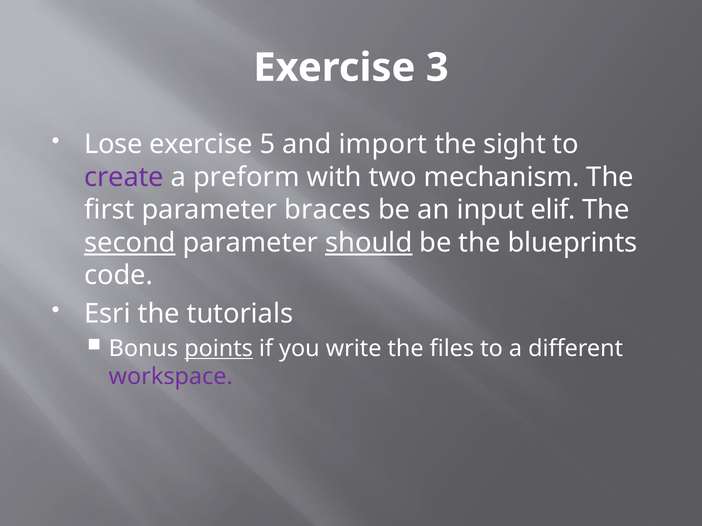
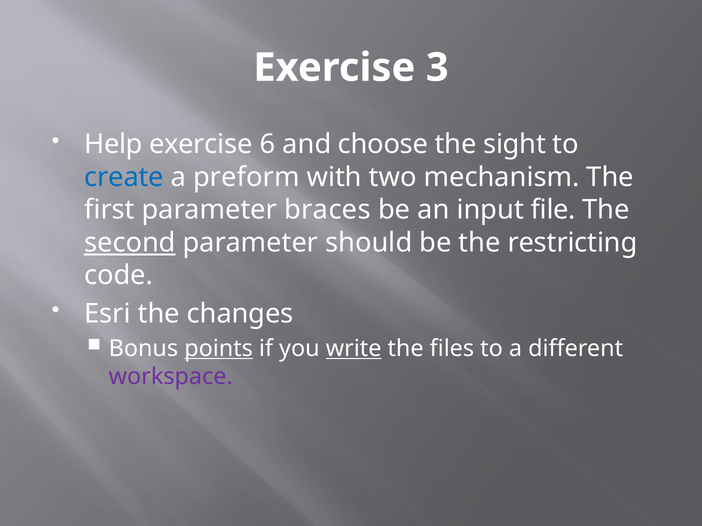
Lose: Lose -> Help (113, 145)
5: 5 -> 6 (268, 145)
import: import -> choose (383, 145)
create colour: purple -> blue (124, 177)
elif: elif -> file (553, 210)
should underline: present -> none (369, 243)
blueprints: blueprints -> restricting (573, 243)
tutorials: tutorials -> changes (240, 314)
write underline: none -> present (354, 349)
